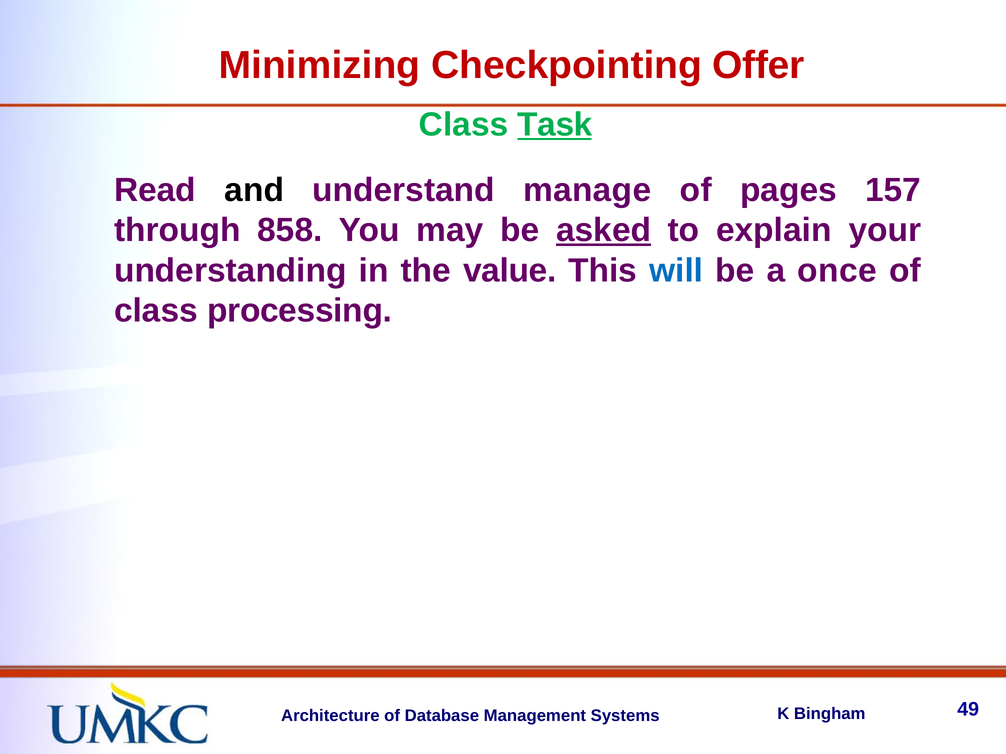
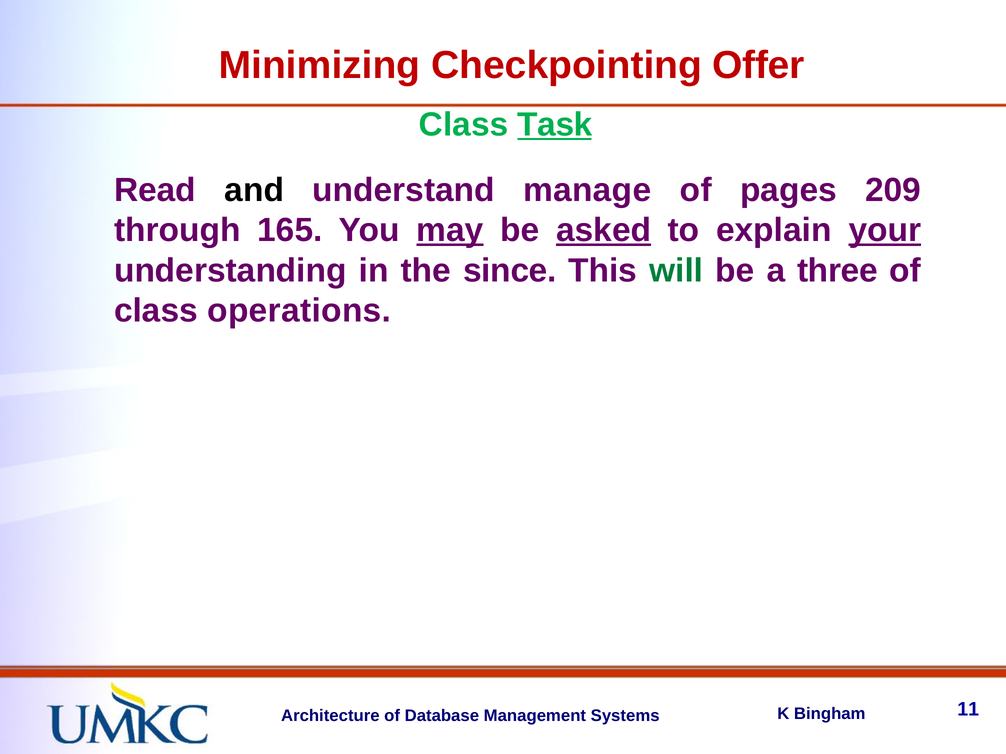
157: 157 -> 209 (893, 190)
858: 858 -> 165 (290, 230)
may underline: none -> present (450, 230)
your underline: none -> present (885, 230)
value: value -> since (510, 271)
will colour: blue -> green (676, 271)
once: once -> three (837, 271)
processing: processing -> operations (299, 311)
49: 49 -> 11 (968, 710)
